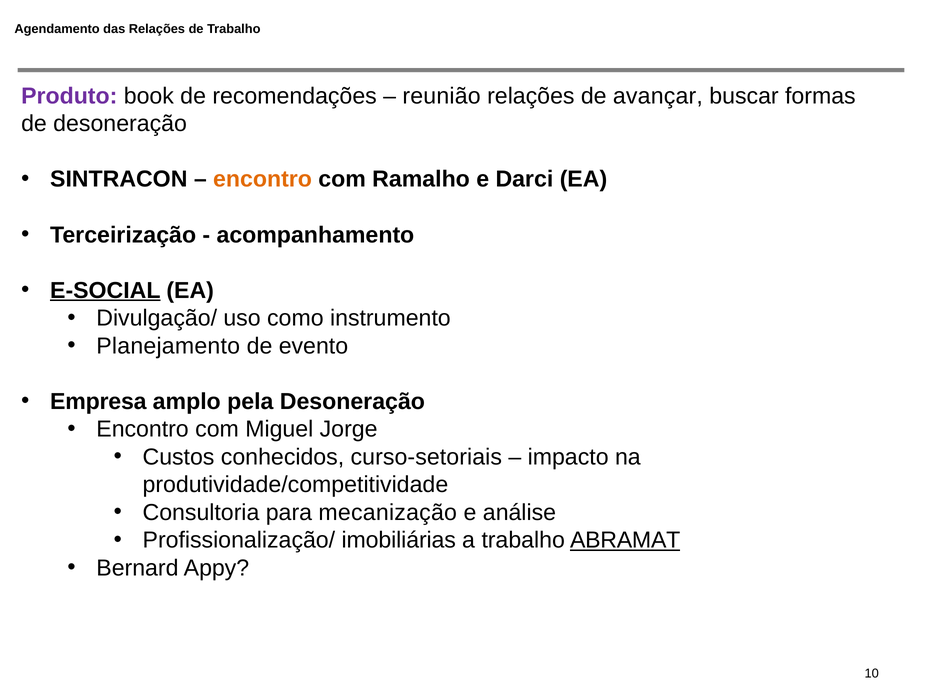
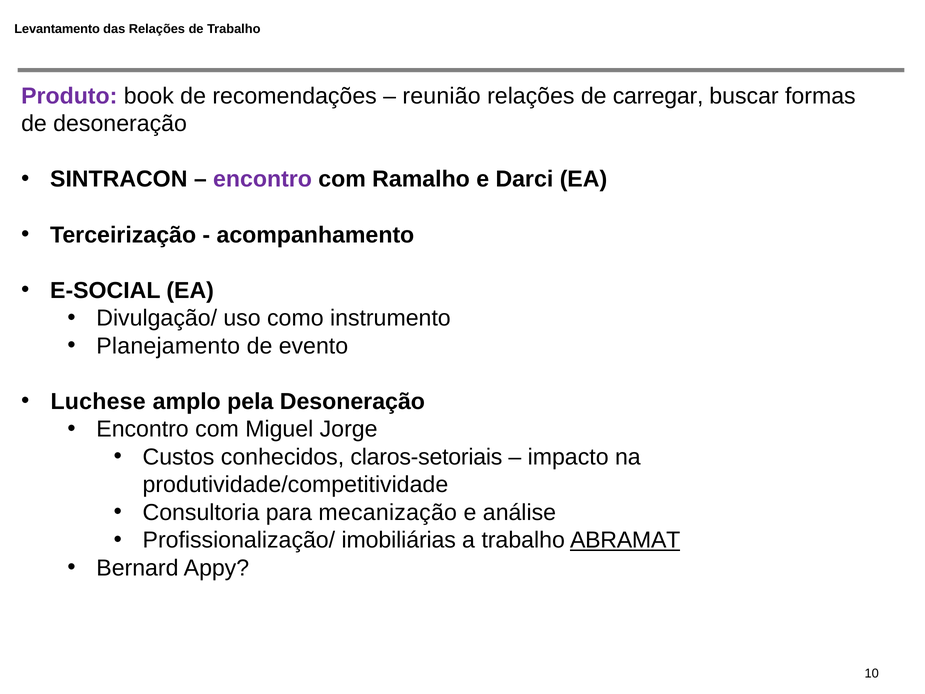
Agendamento: Agendamento -> Levantamento (57, 29)
avançar: avançar -> carregar (658, 96)
encontro colour: orange -> purple (263, 179)
E-SOCIAL underline: present -> none (105, 290)
Empresa: Empresa -> Luchese (98, 401)
curso-setoriais: curso-setoriais -> claros-setoriais (426, 457)
